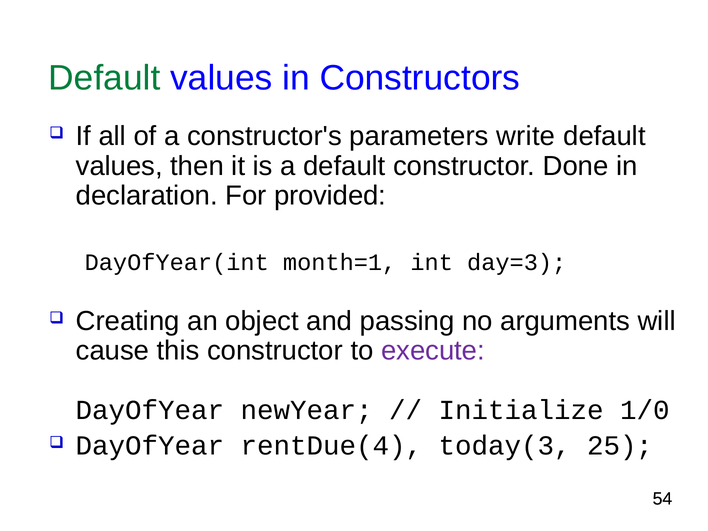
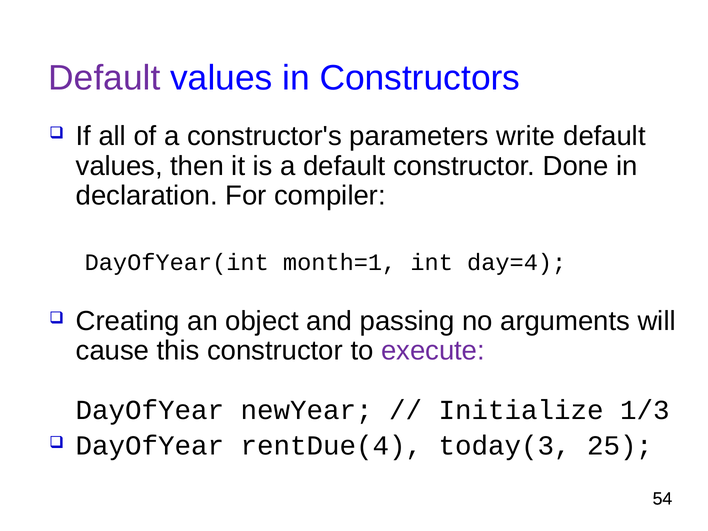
Default colour: green -> purple (104, 78)
provided: provided -> compiler (330, 196)
day=3: day=3 -> day=4 (517, 263)
1/0: 1/0 -> 1/3 (645, 410)
